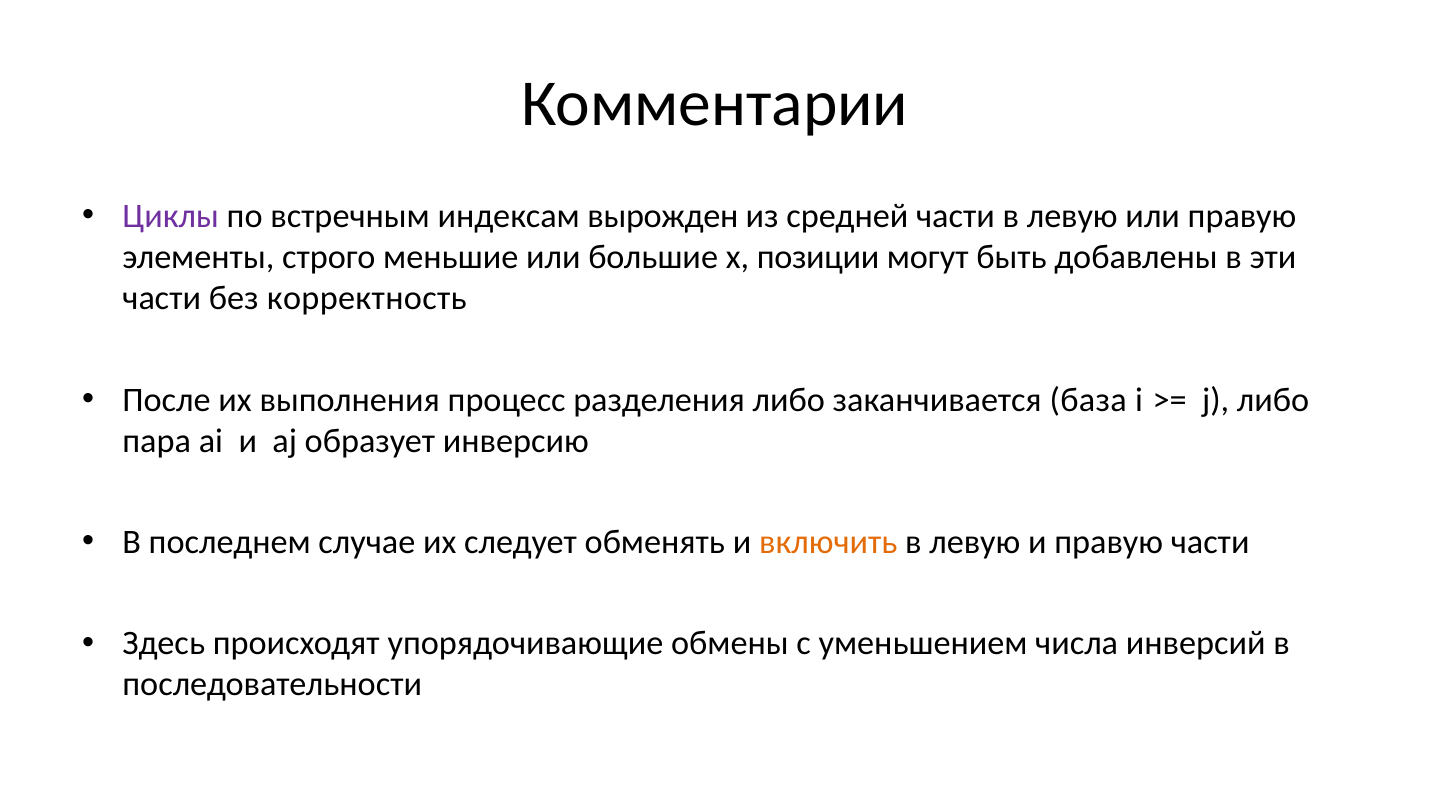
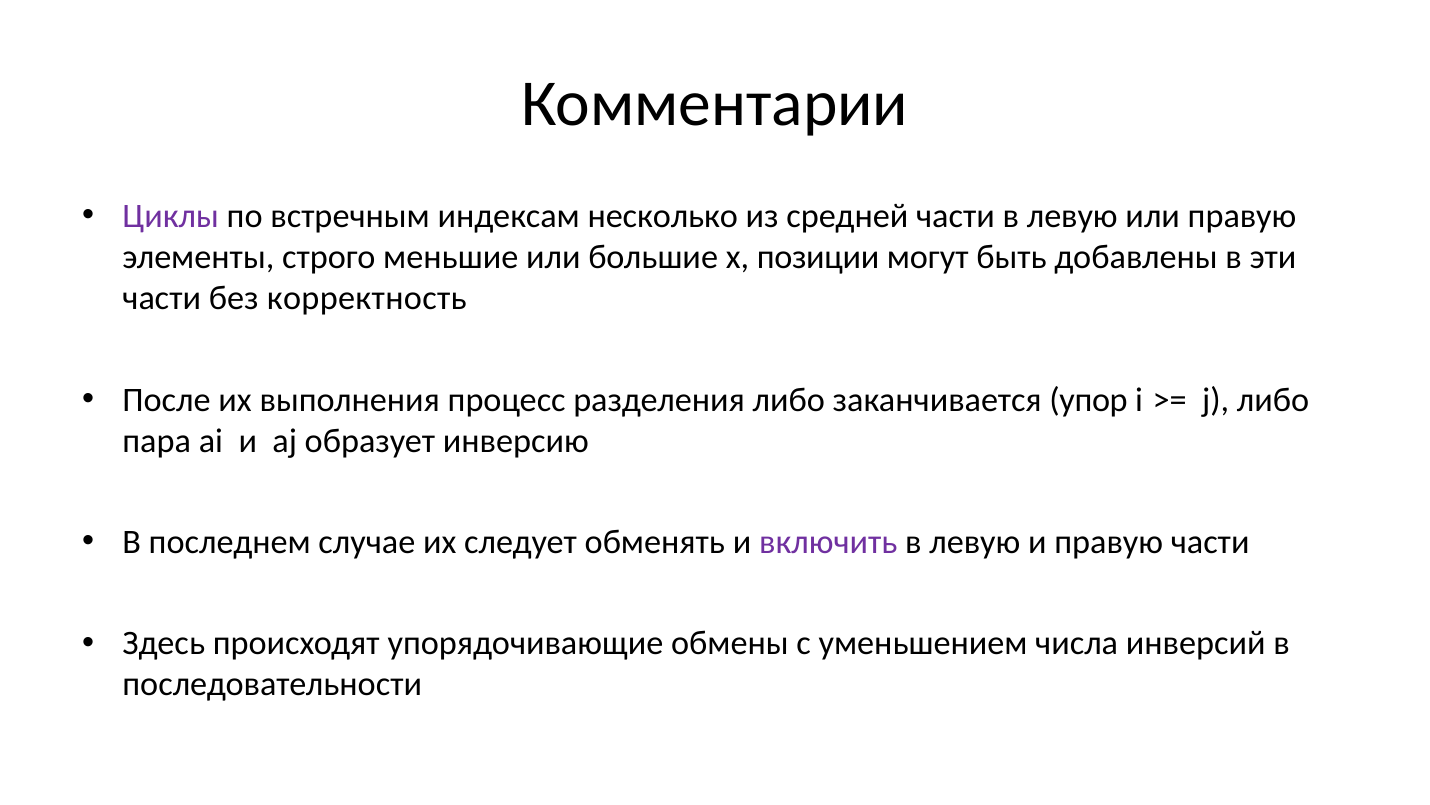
вырожден: вырожден -> несколько (663, 216)
база: база -> упор (1089, 399)
включить colour: orange -> purple (828, 542)
